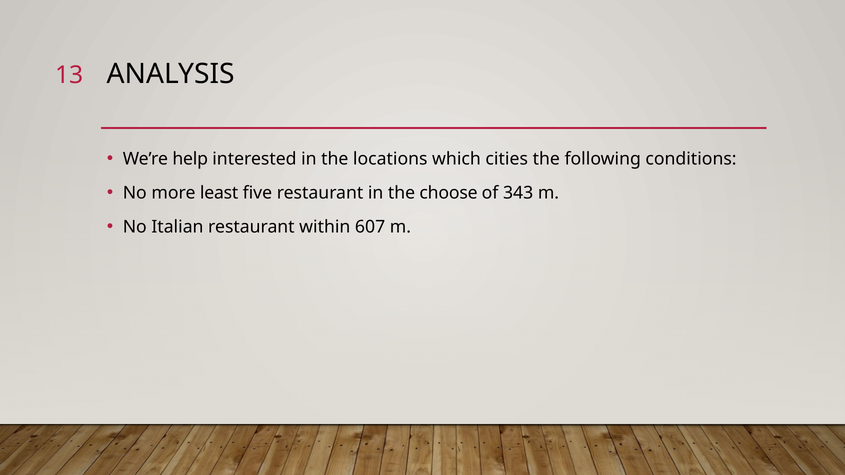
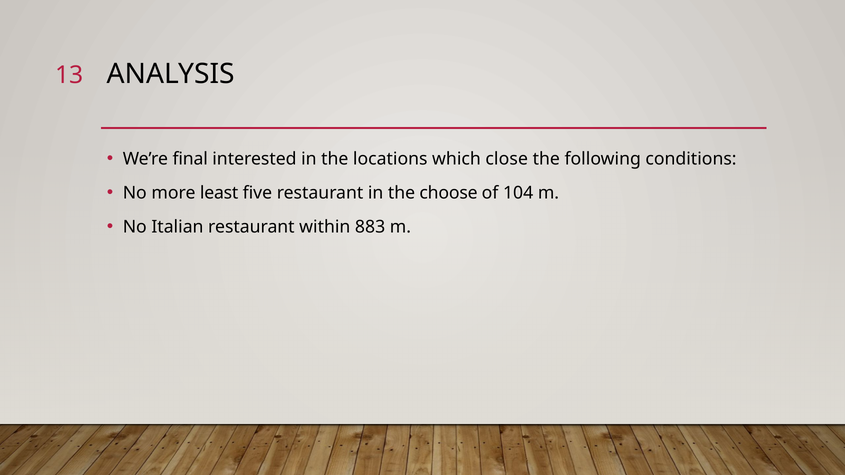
help: help -> final (190, 159)
cities: cities -> close (507, 159)
343: 343 -> 104 (518, 193)
607: 607 -> 883 (370, 227)
